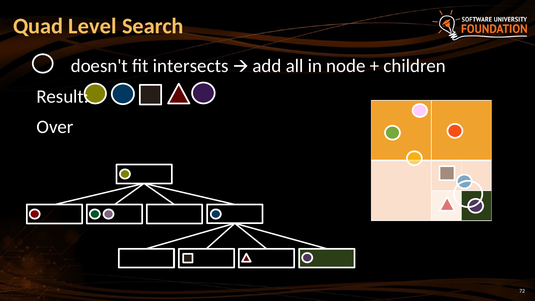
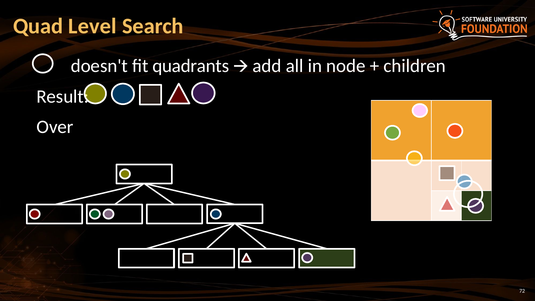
intersects: intersects -> quadrants (191, 66)
